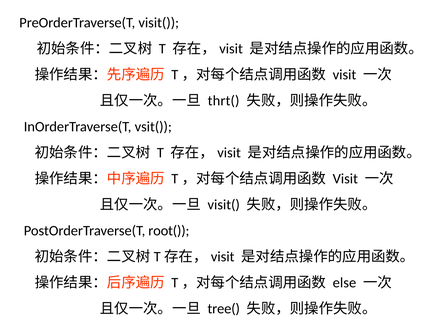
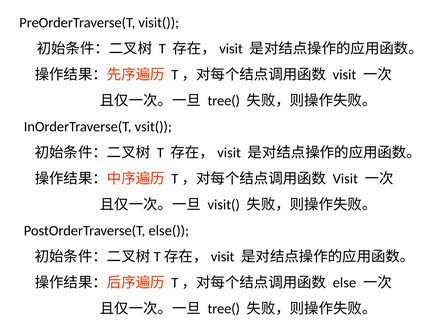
thrt(: thrt( -> tree( (224, 101)
root(: root( -> else( (169, 230)
